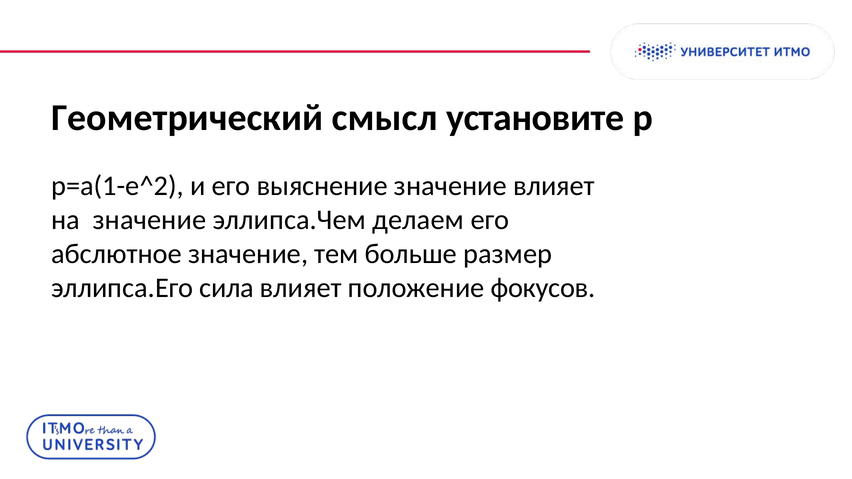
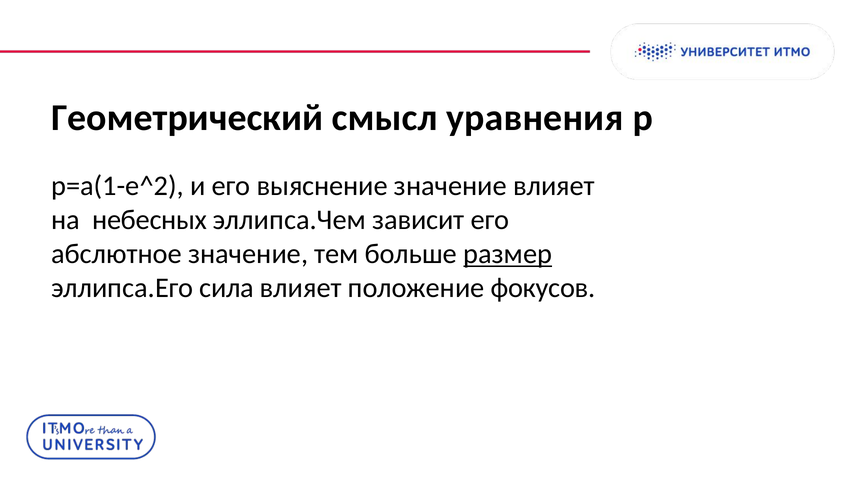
установите: установите -> уравнения (535, 118)
на значение: значение -> небесных (150, 220)
делаем: делаем -> зависит (418, 220)
размер underline: none -> present (508, 254)
